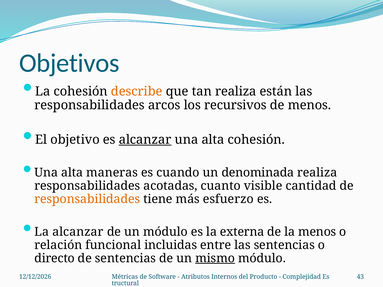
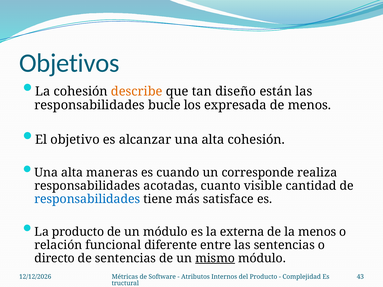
tan realiza: realiza -> diseño (236, 92)
arcos: arcos -> bucle (164, 105)
recursivos: recursivos -> expresada (235, 105)
alcanzar underline: present -> none (145, 140)
denominada: denominada -> corresponde (258, 173)
responsabilidades colour: orange -> blue (87, 199)
esfuerzo: esfuerzo -> satisface (228, 199)
La alcanzar: alcanzar -> producto (78, 232)
incluidas: incluidas -> diferente (171, 245)
